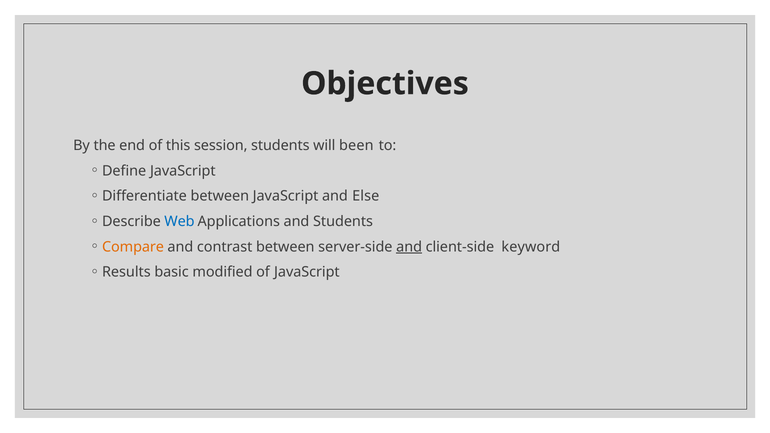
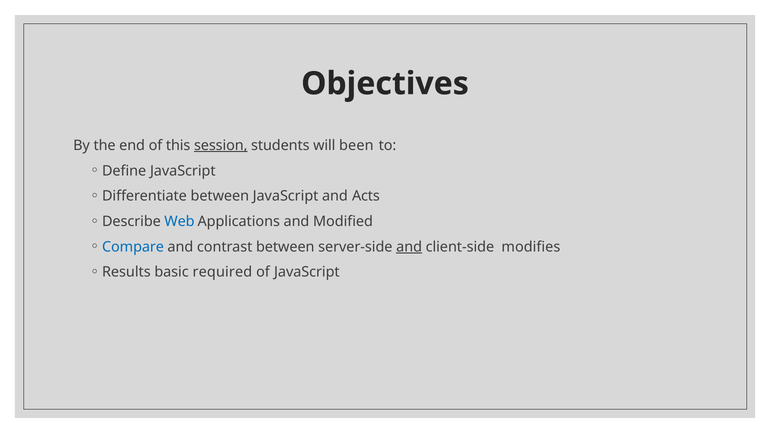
session underline: none -> present (221, 145)
Else: Else -> Acts (366, 196)
and Students: Students -> Modified (343, 222)
Compare colour: orange -> blue (133, 247)
keyword: keyword -> modifies (531, 247)
modified: modified -> required (222, 272)
